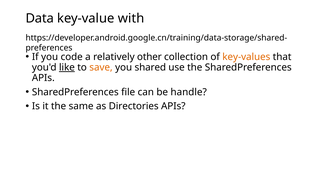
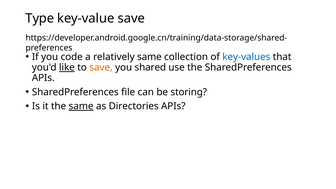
Data: Data -> Type (40, 18)
key-value with: with -> save (131, 18)
relatively other: other -> same (149, 57)
key-values colour: orange -> blue (246, 57)
handle: handle -> storing (189, 92)
same underline: none -> present (81, 106)
